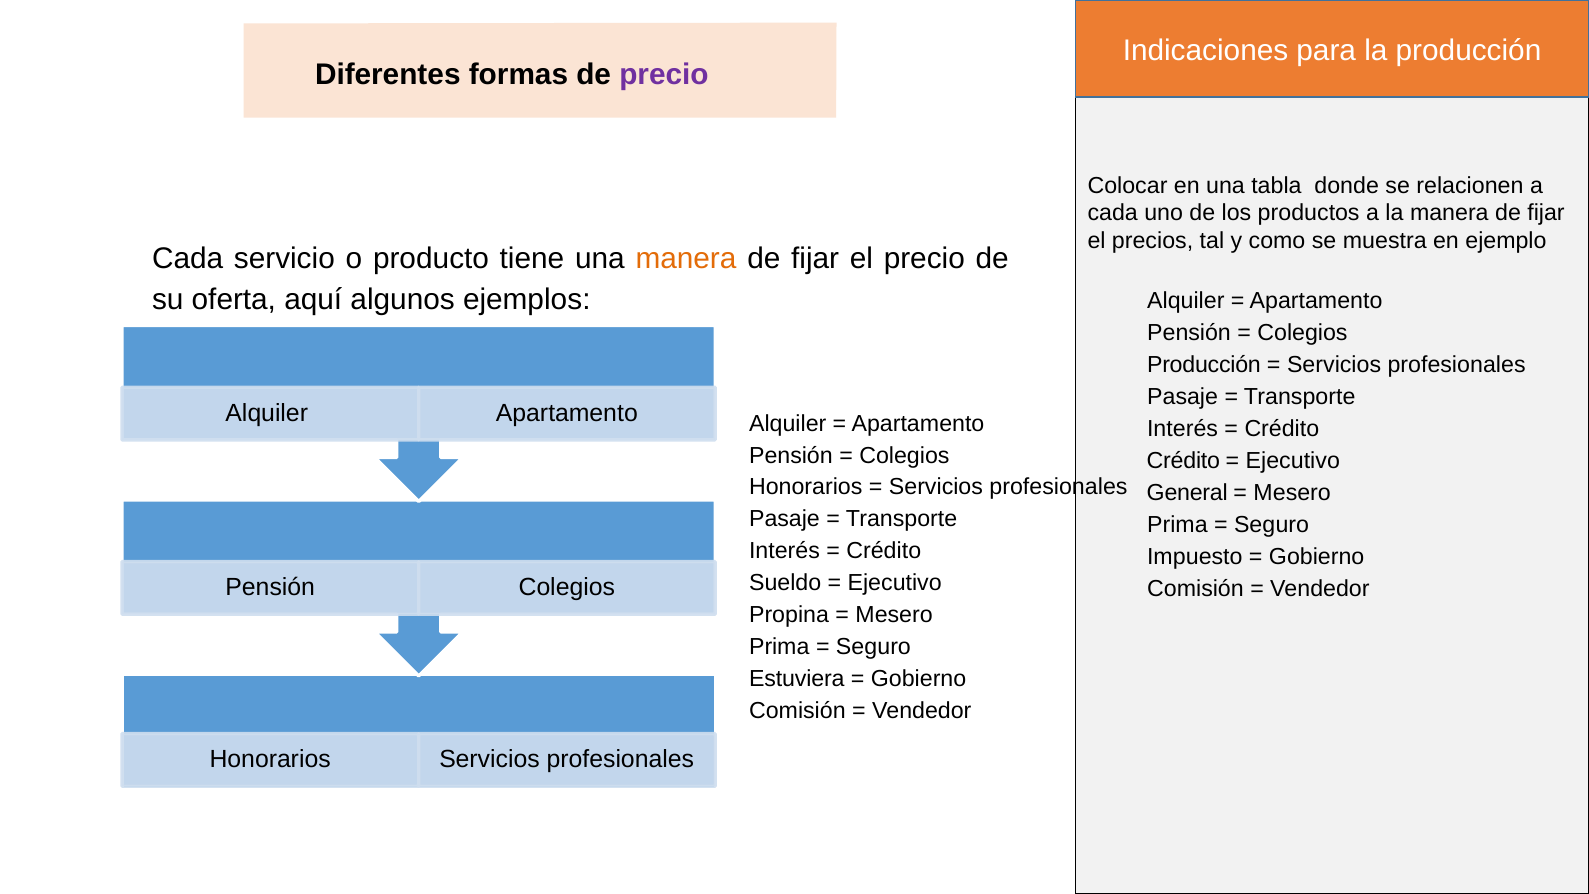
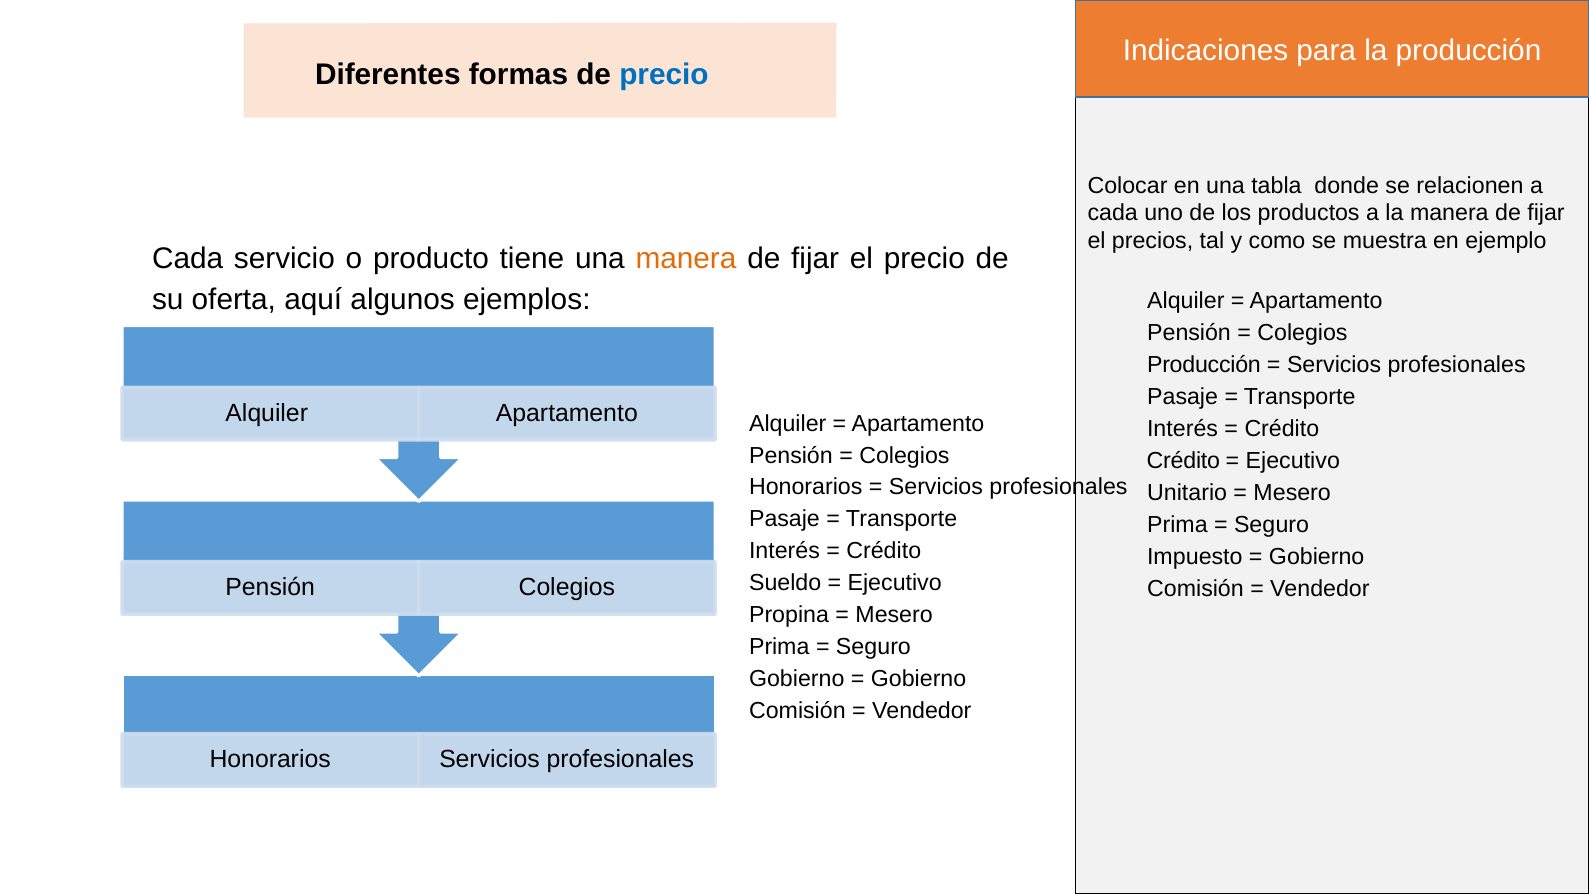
precio colour: purple -> blue (664, 75)
General: General -> Unitario (1187, 492)
Estuviera: Estuviera -> Gobierno (797, 679)
